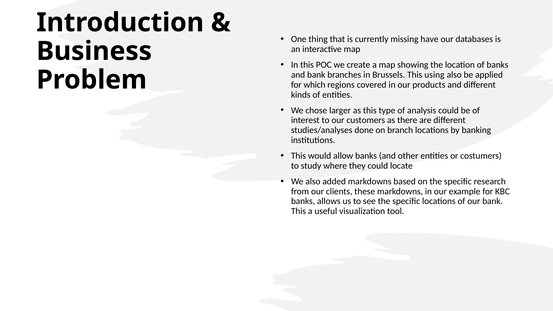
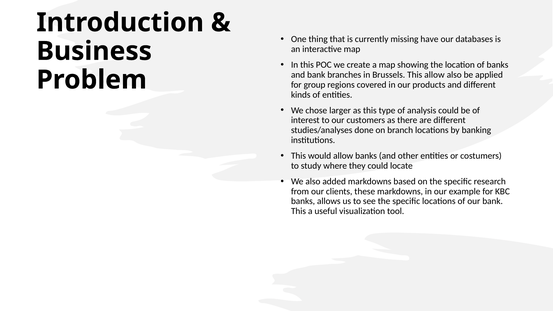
This using: using -> allow (434, 75)
which: which -> group (315, 85)
